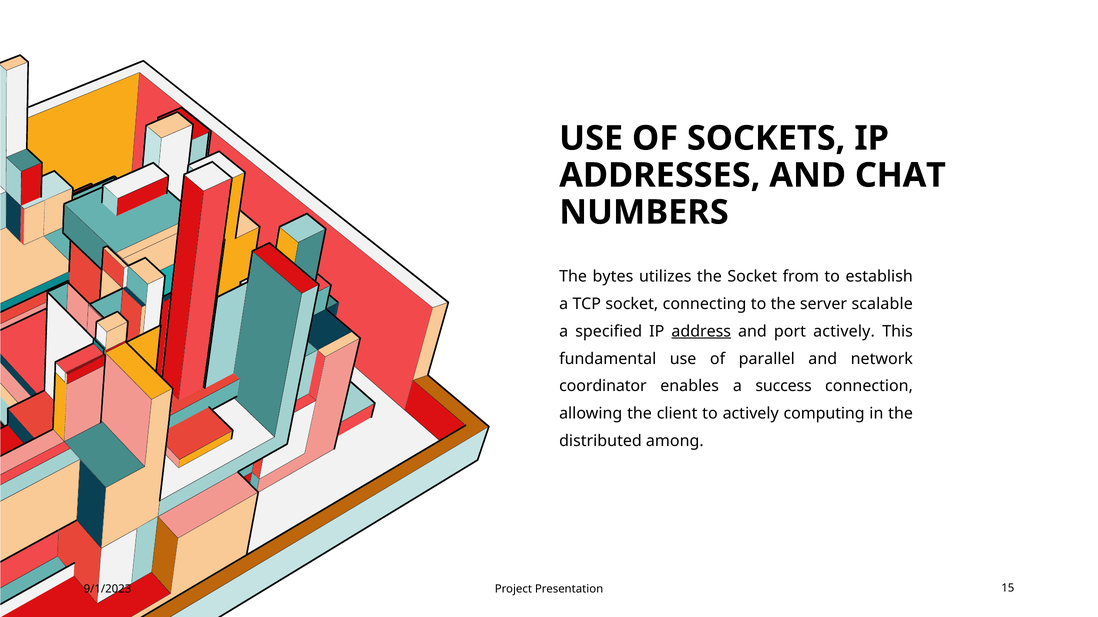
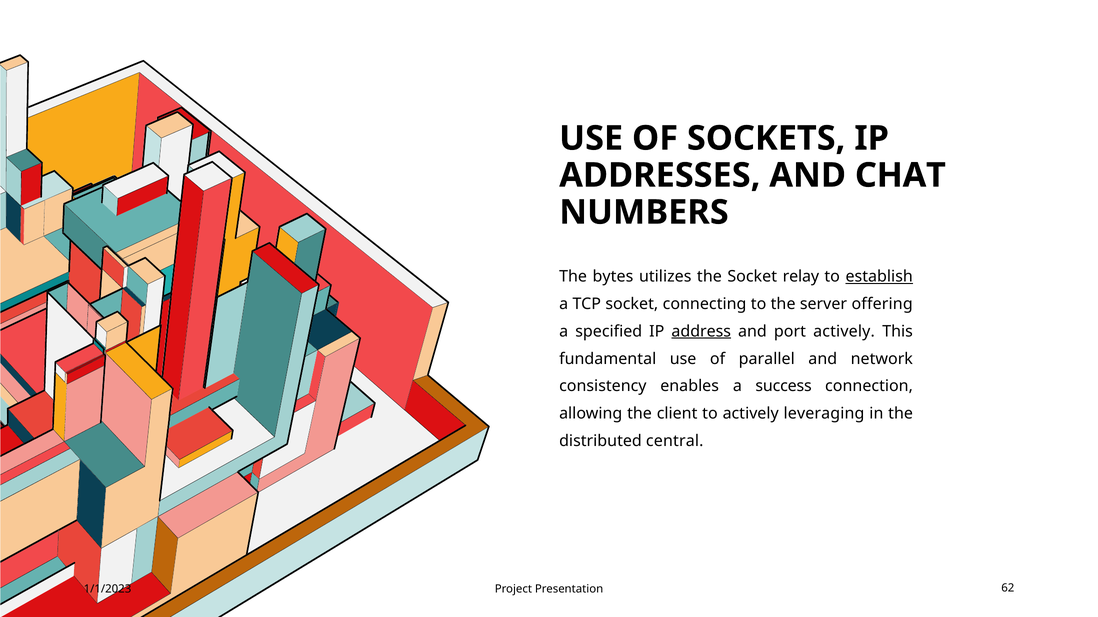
from: from -> relay (801, 277)
establish underline: none -> present (879, 277)
scalable: scalable -> offering (882, 304)
coordinator: coordinator -> consistency (603, 387)
computing: computing -> leveraging (824, 414)
among: among -> central (675, 441)
9/1/2023: 9/1/2023 -> 1/1/2023 (108, 590)
15: 15 -> 62 (1008, 589)
